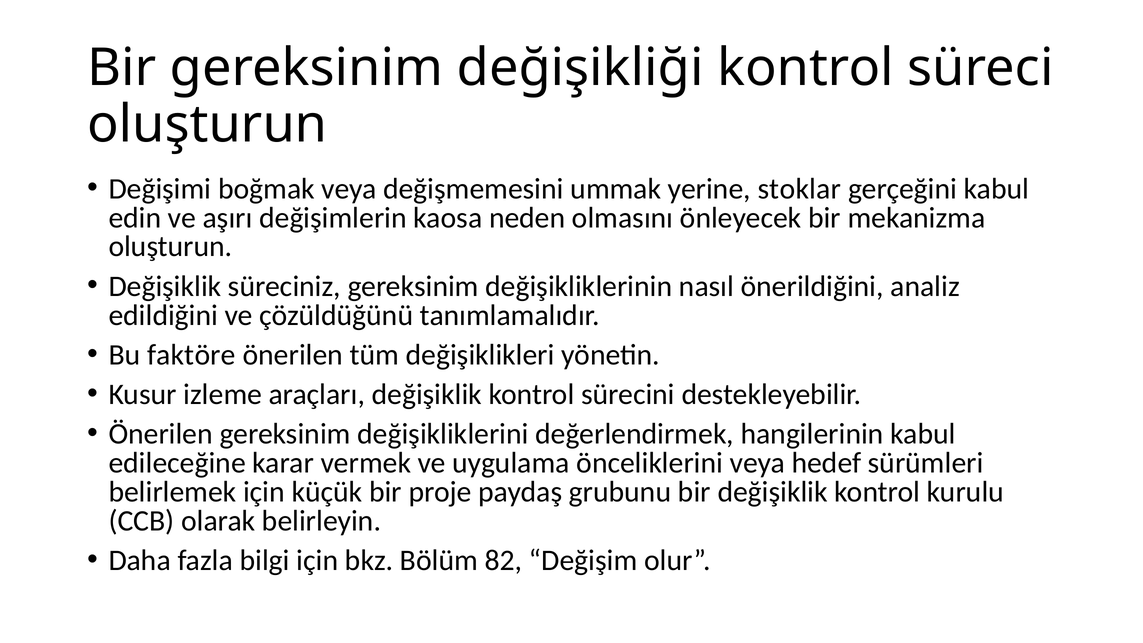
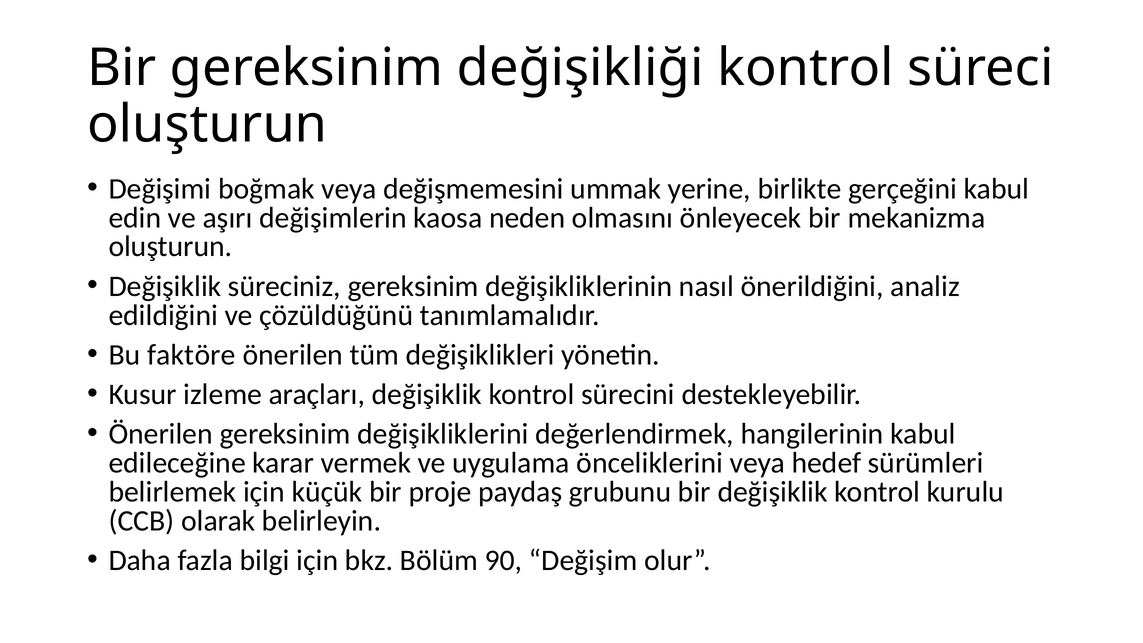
stoklar: stoklar -> birlikte (800, 189)
82: 82 -> 90 (503, 560)
